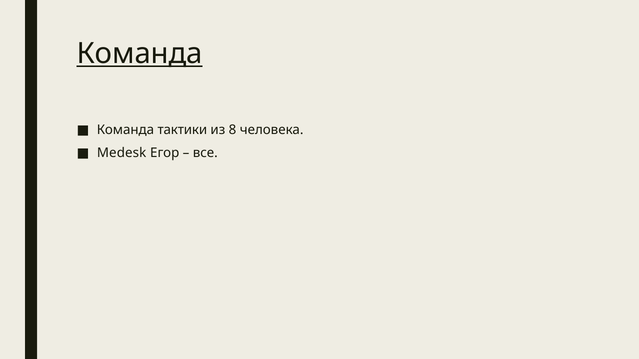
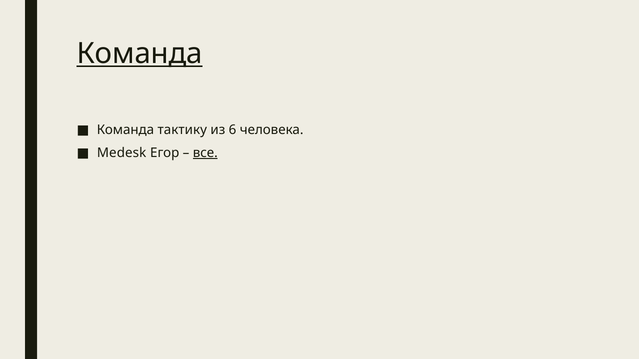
тактики: тактики -> тактику (182, 130)
8: 8 -> 6 (233, 130)
все underline: none -> present (205, 153)
